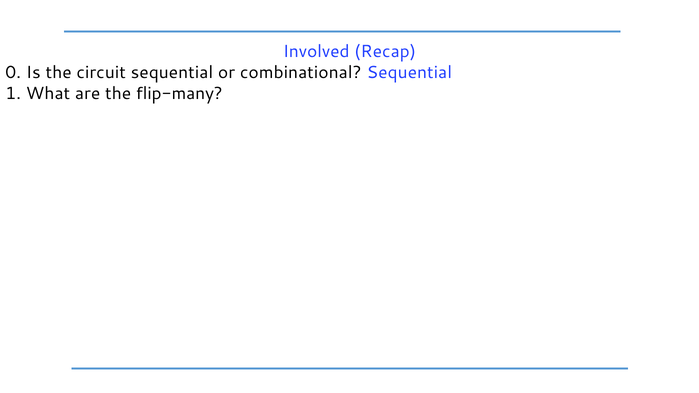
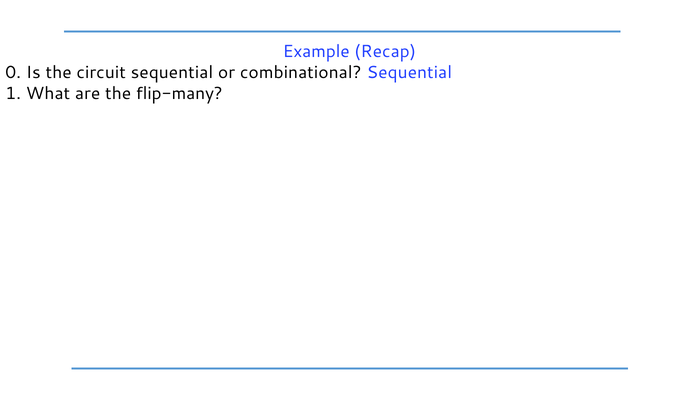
Involved: Involved -> Example (316, 51)
